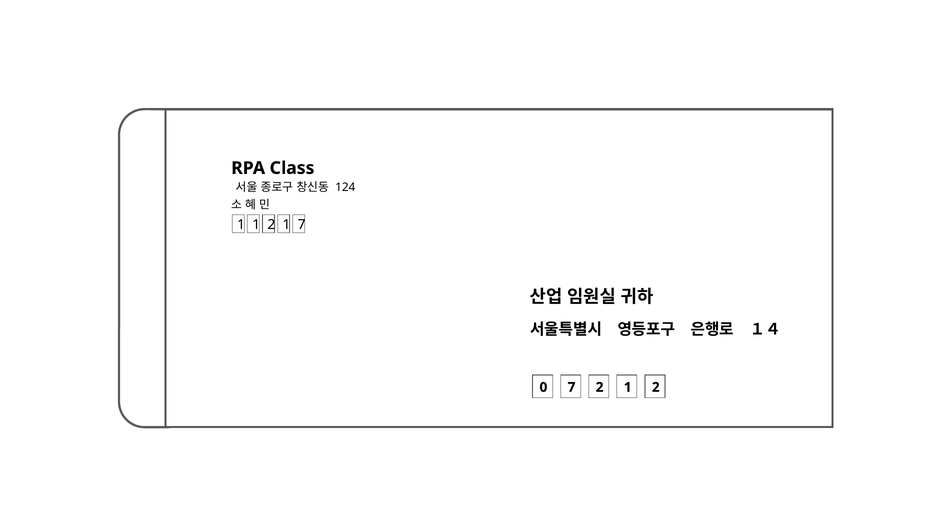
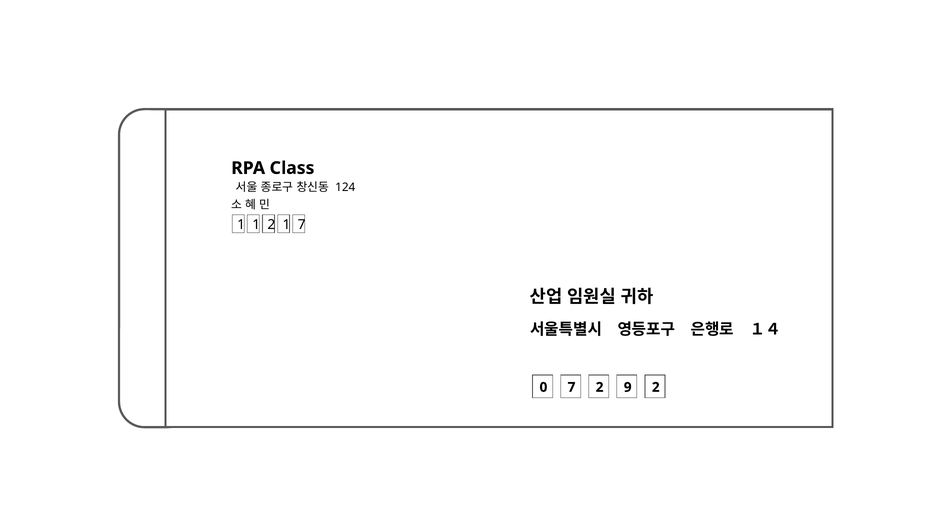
7 2 1: 1 -> 9 (628, 387)
